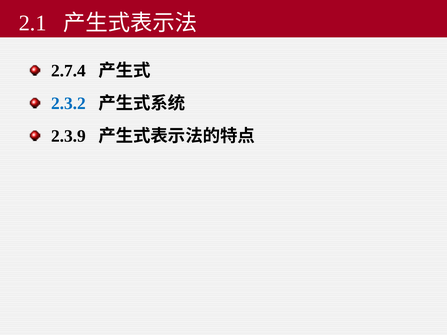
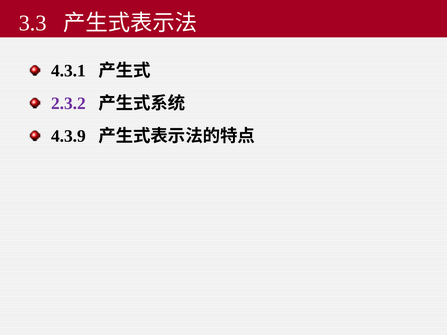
2.1: 2.1 -> 3.3 (33, 23)
2.7.4: 2.7.4 -> 4.3.1 (68, 71)
2.3.2 colour: blue -> purple (68, 103)
2.3.9: 2.3.9 -> 4.3.9 (68, 136)
